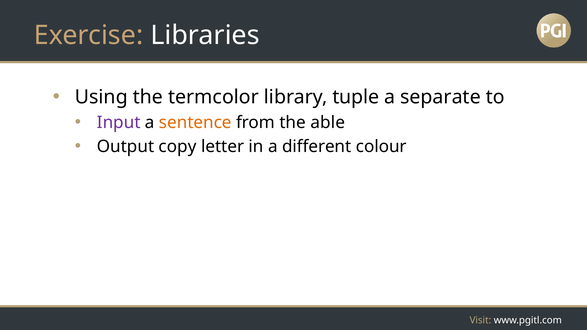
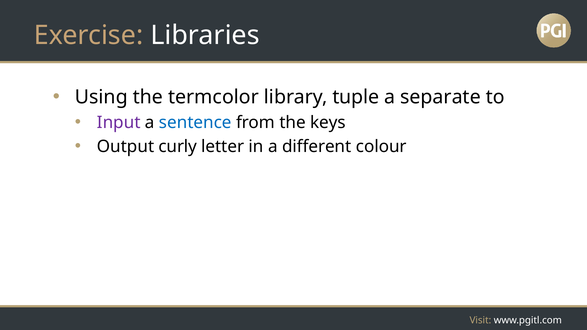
sentence colour: orange -> blue (195, 122)
able: able -> keys (328, 122)
copy: copy -> curly (178, 146)
